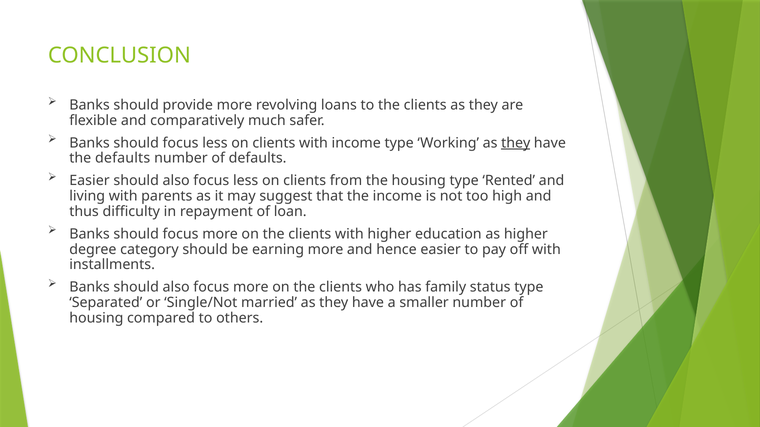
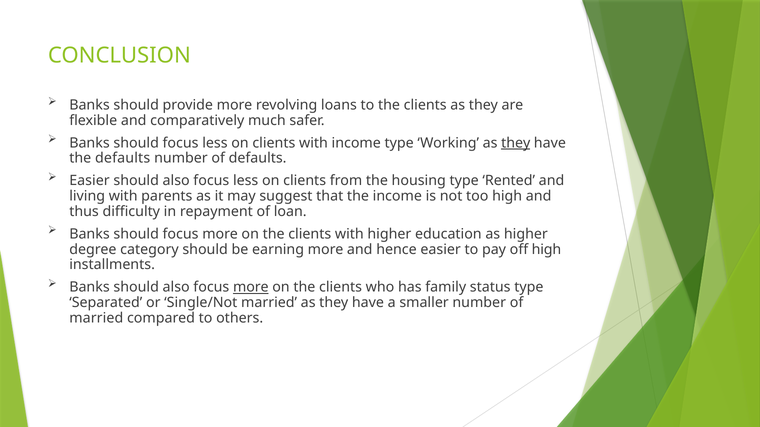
off with: with -> high (546, 250)
more underline: none -> present (251, 288)
housing: housing -> married (96, 318)
